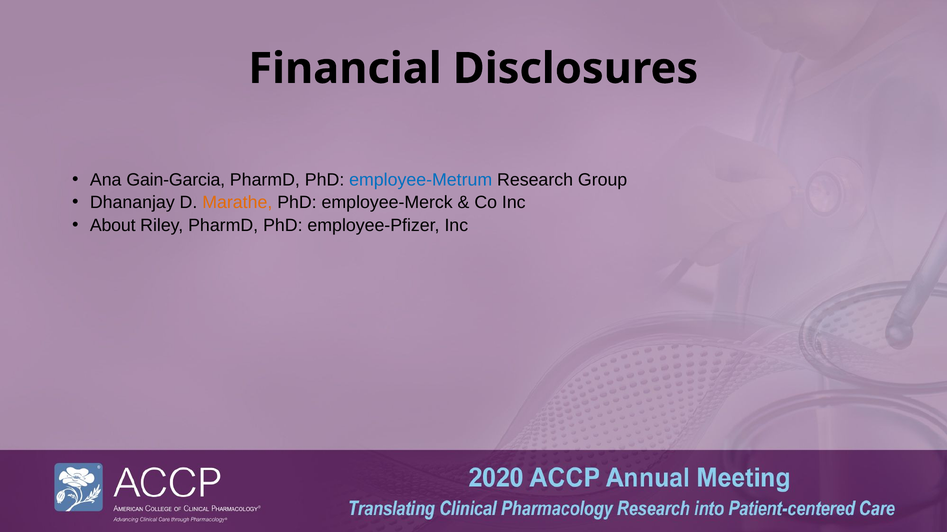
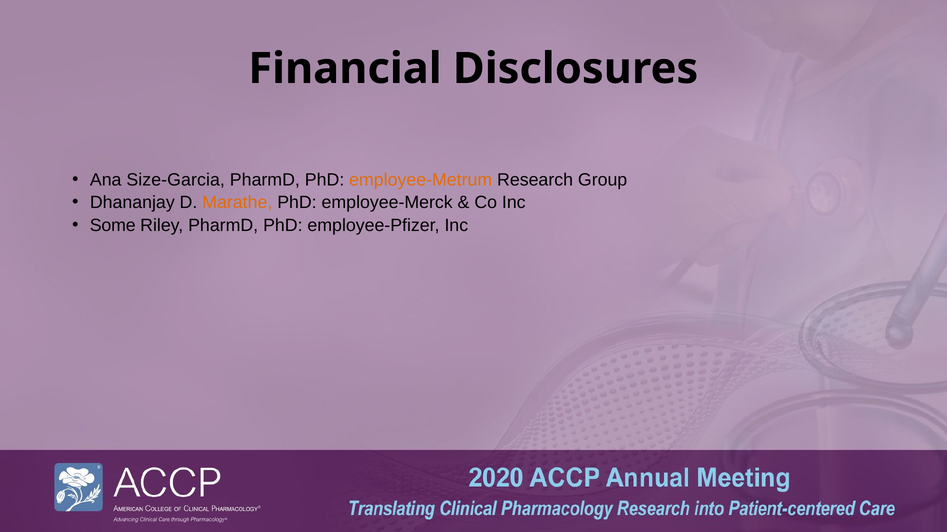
Gain-Garcia: Gain-Garcia -> Size-Garcia (176, 180)
employee-Metrum colour: blue -> orange (421, 180)
About: About -> Some (113, 226)
